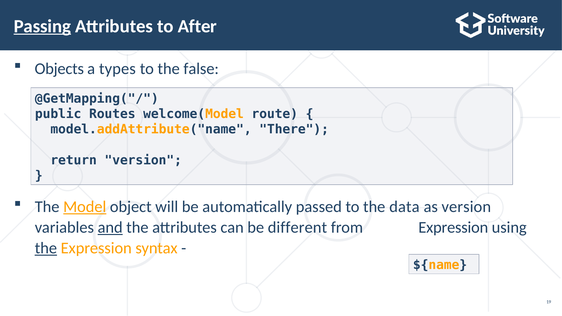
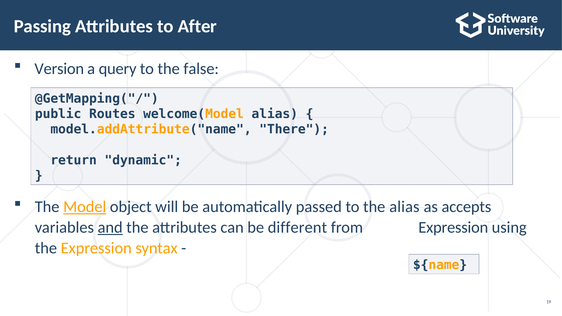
Passing underline: present -> none (42, 26)
Objects: Objects -> Version (59, 69)
types: types -> query (118, 69)
welcome(Model route: route -> alias (275, 114)
return version: version -> dynamic (143, 160)
the data: data -> alias (404, 207)
as version: version -> accepts (466, 207)
the underline: present -> none (46, 248)
